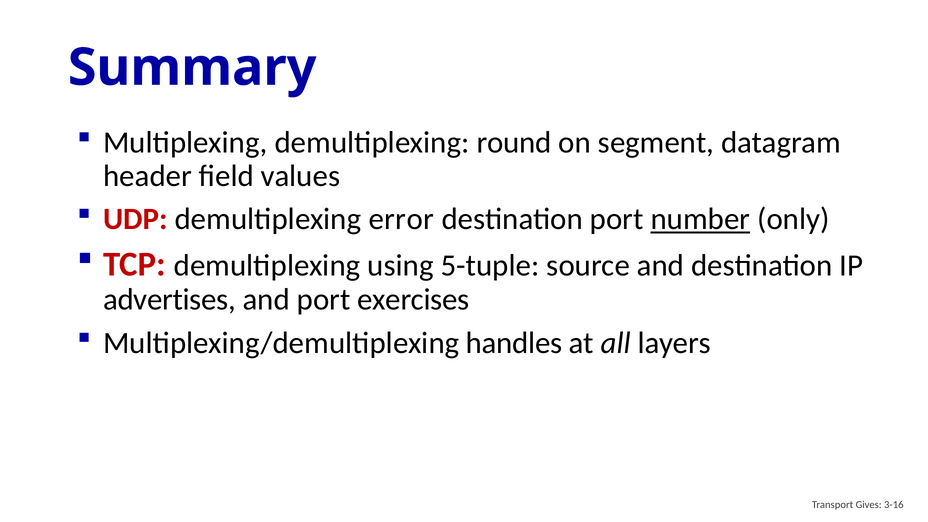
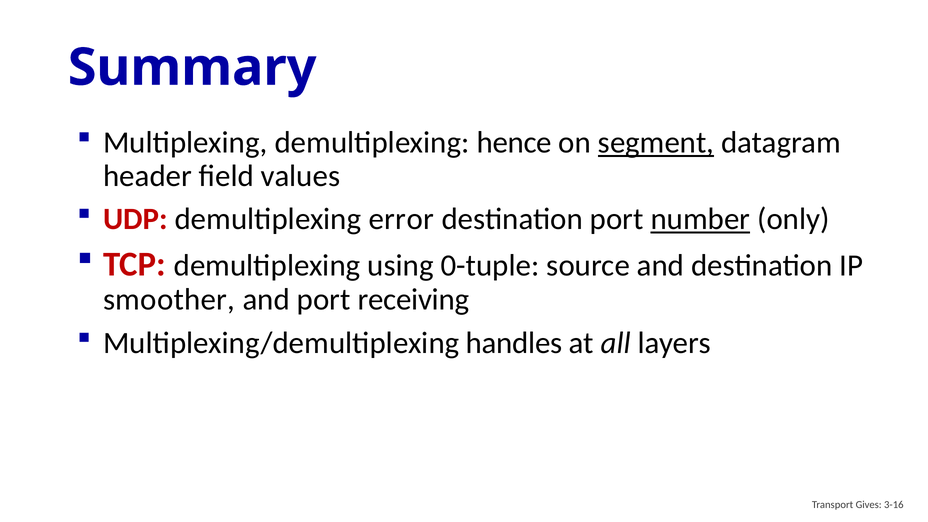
round: round -> hence (514, 143)
segment underline: none -> present (656, 143)
5-tuple: 5-tuple -> 0-tuple (490, 265)
advertises: advertises -> smoother (169, 300)
exercises: exercises -> receiving (413, 300)
